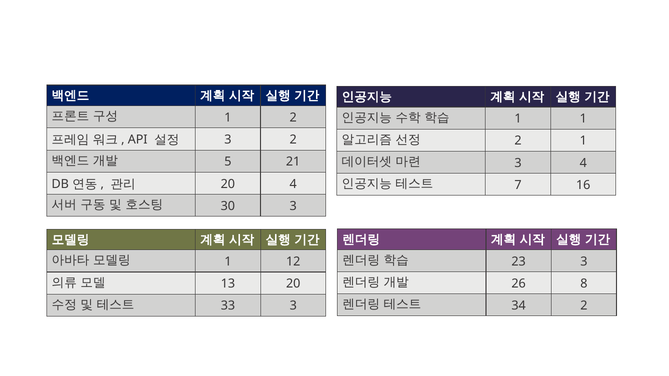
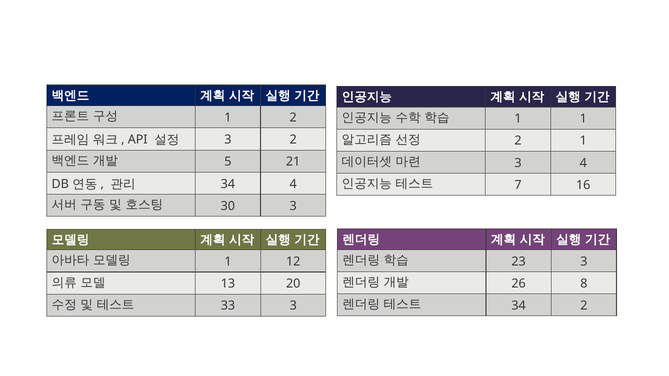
20: 20 -> 34 (228, 184)
